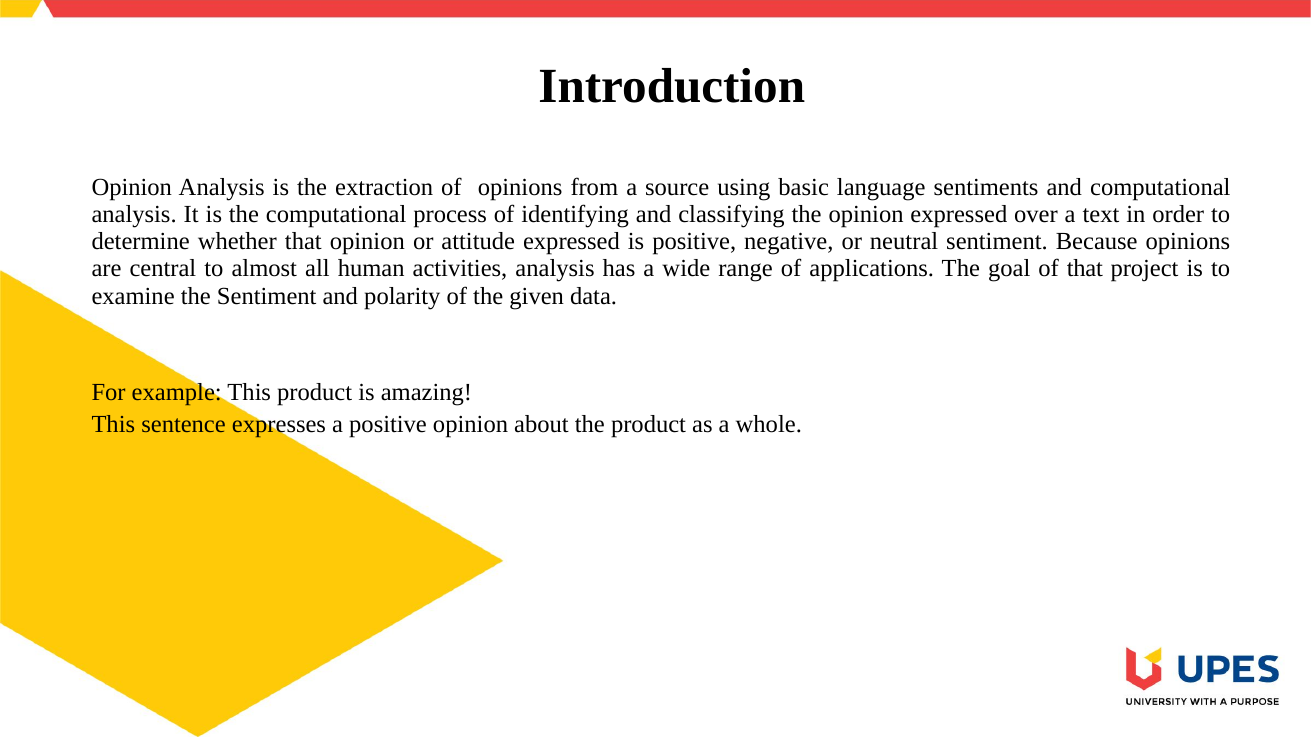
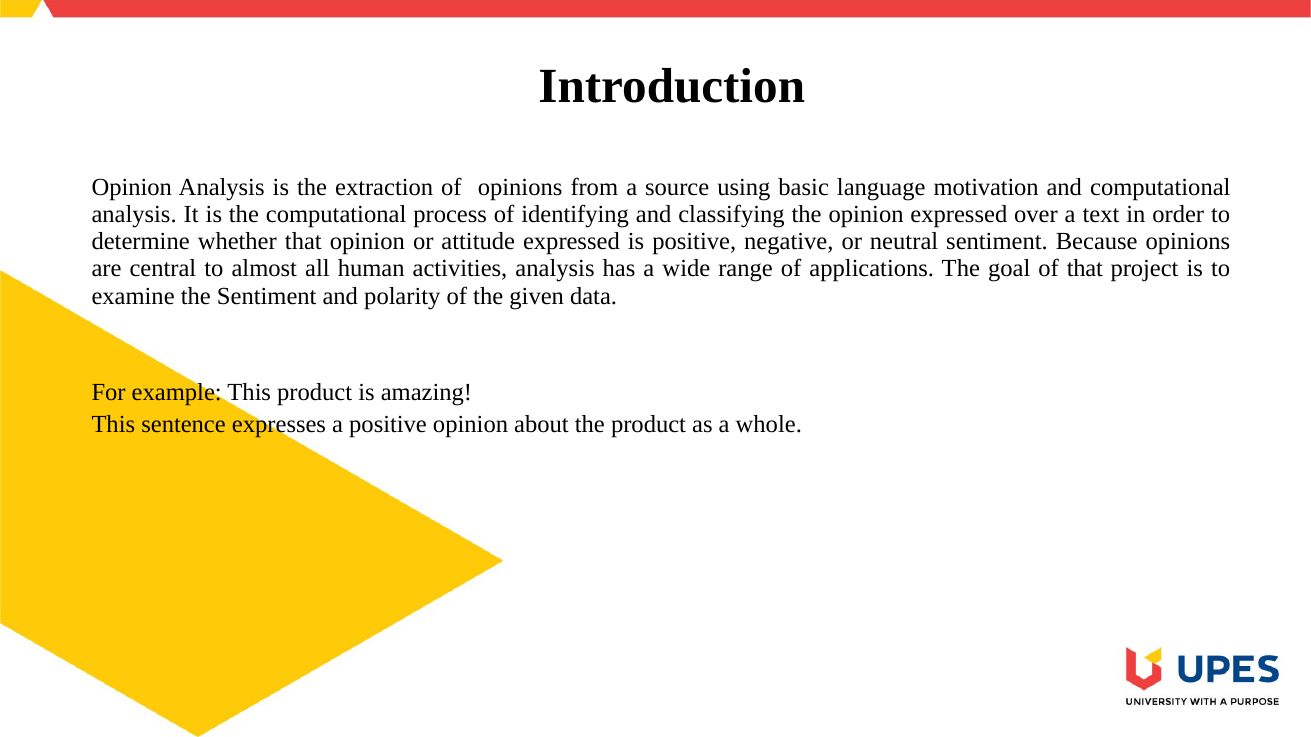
sentiments: sentiments -> motivation (986, 187)
